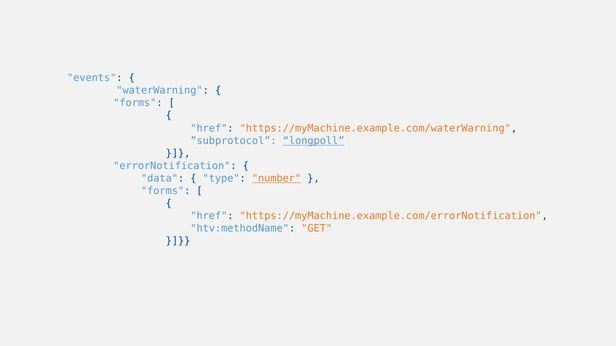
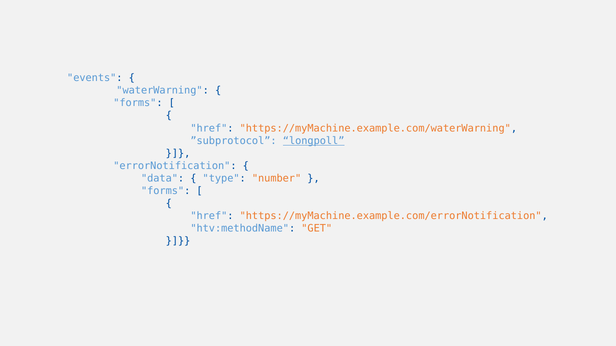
number underline: present -> none (277, 179)
